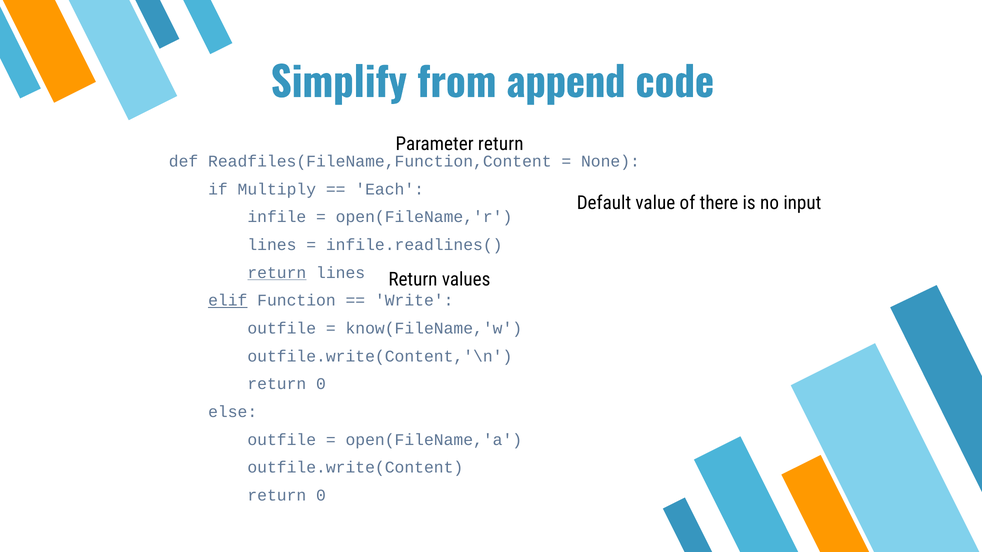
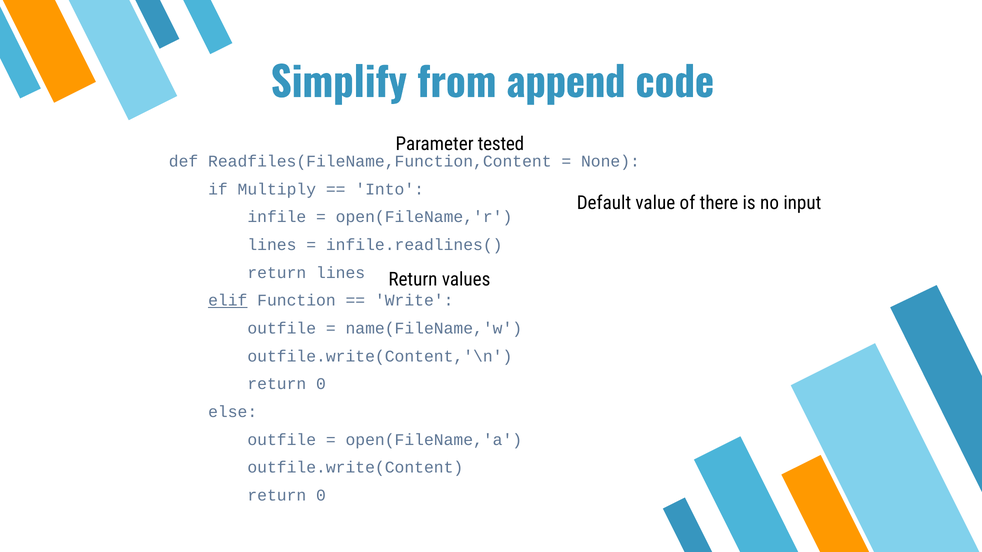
Parameter return: return -> tested (501, 144)
Each: Each -> Into (390, 189)
return underline: present -> none (277, 273)
know(FileName,'w: know(FileName,'w -> name(FileName,'w (434, 329)
